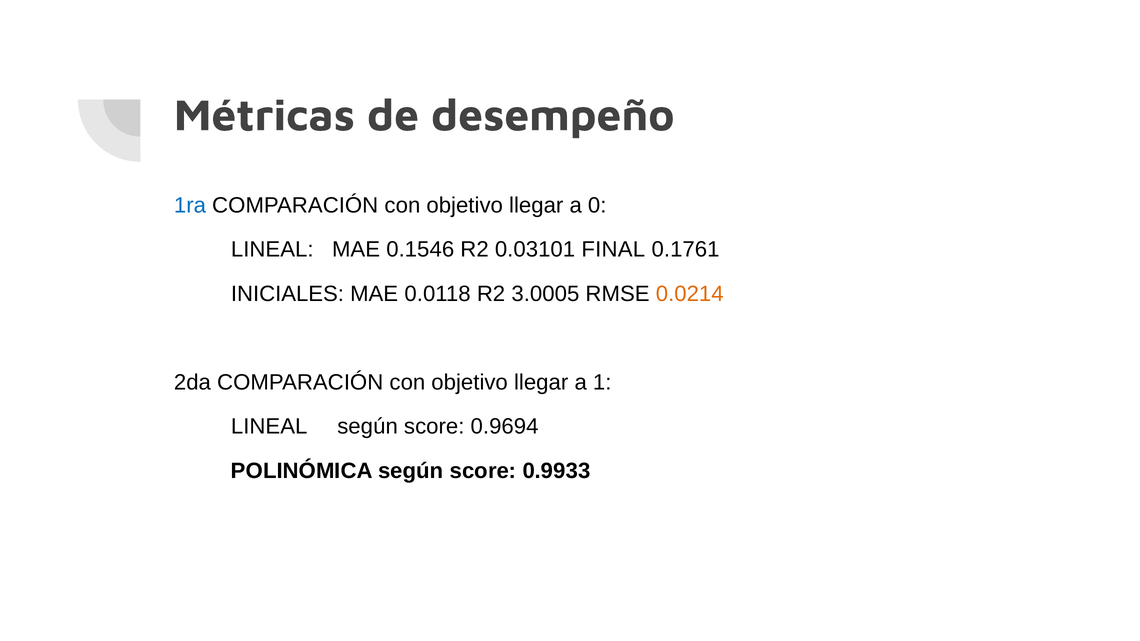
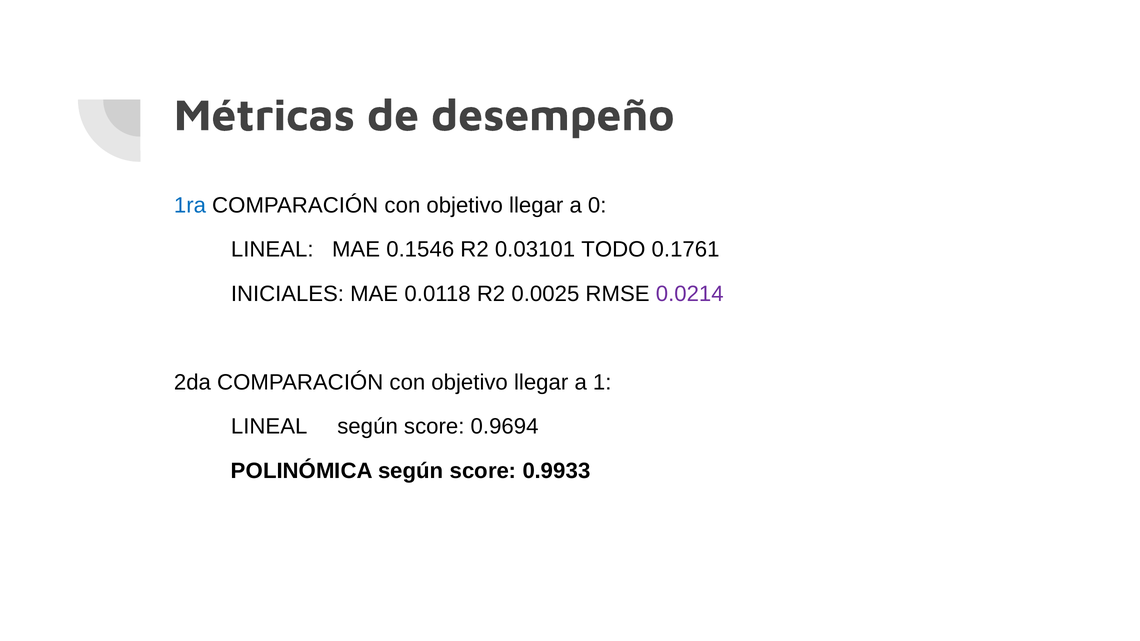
FINAL: FINAL -> TODO (613, 250)
3.0005: 3.0005 -> 0.0025 (545, 294)
0.0214 colour: orange -> purple (690, 294)
